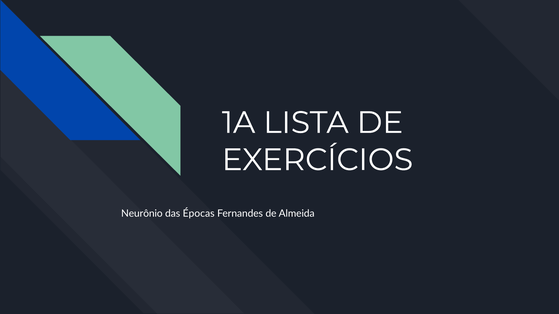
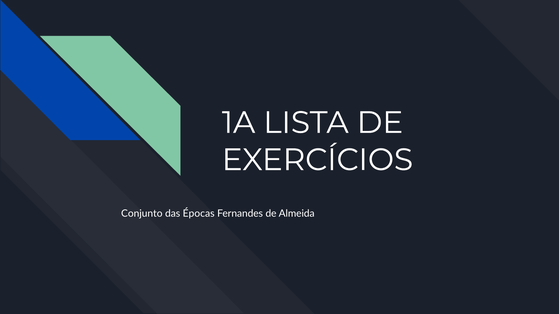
Neurônio: Neurônio -> Conjunto (142, 214)
